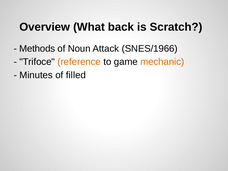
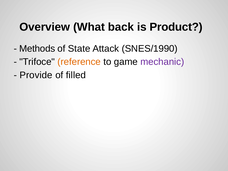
Scratch: Scratch -> Product (176, 27)
Noun: Noun -> State (79, 49)
SNES/1966: SNES/1966 -> SNES/1990 (150, 49)
mechanic colour: orange -> purple (162, 62)
Minutes: Minutes -> Provide (36, 75)
